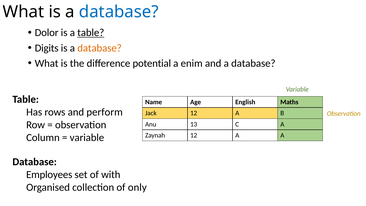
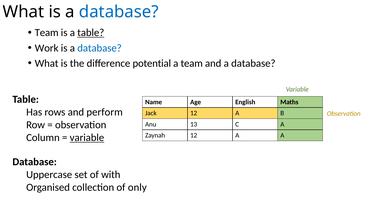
Dolor: Dolor -> Team (47, 33)
Digits: Digits -> Work (47, 48)
database colour: orange -> blue (99, 48)
a enim: enim -> team (192, 63)
variable underline: none -> present (87, 138)
Employees: Employees -> Uppercase (49, 174)
